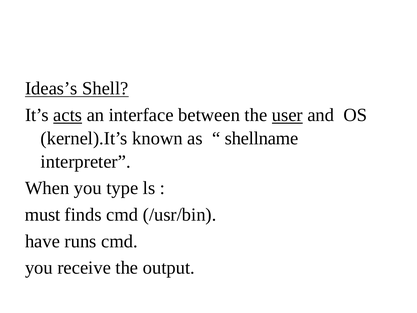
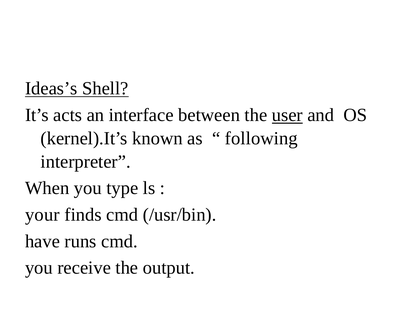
acts underline: present -> none (68, 115)
shellname: shellname -> following (261, 138)
must: must -> your (42, 215)
